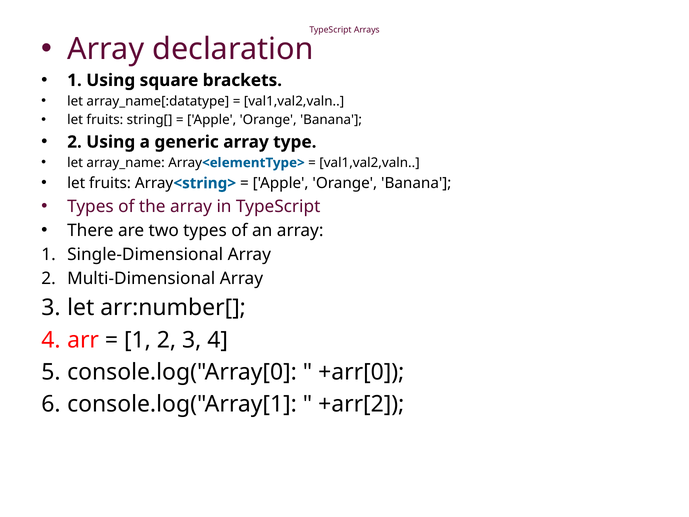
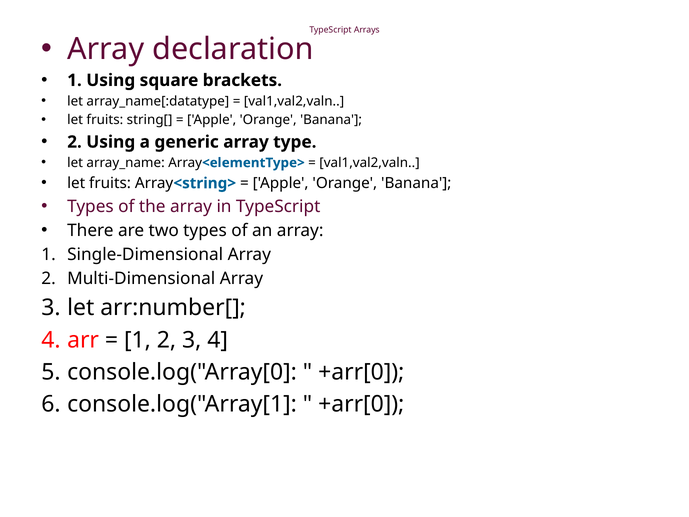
+arr[2: +arr[2 -> +arr[0 (361, 404)
